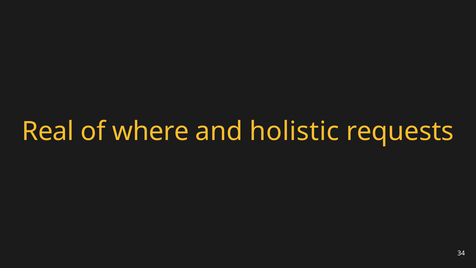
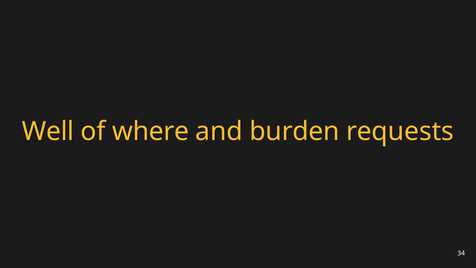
Real: Real -> Well (48, 131)
holistic: holistic -> burden (295, 131)
